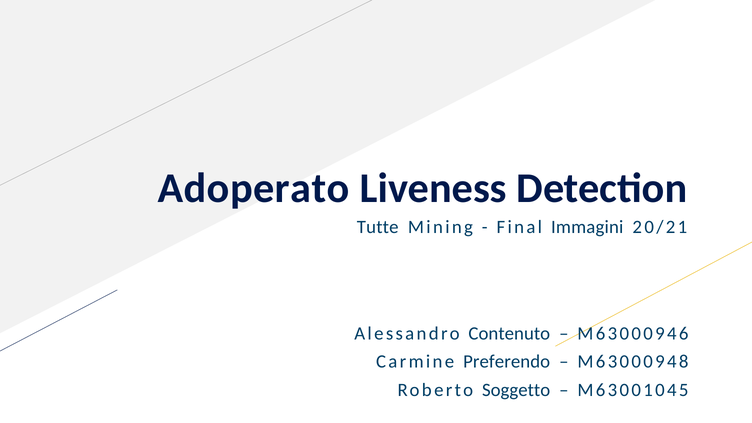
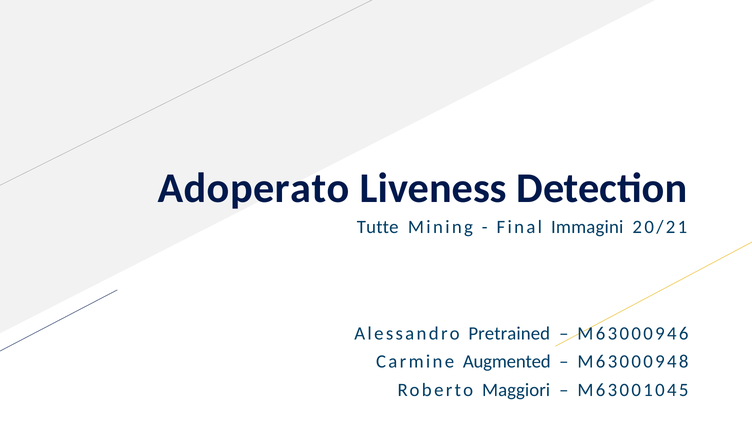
Contenuto: Contenuto -> Pretrained (509, 334)
Preferendo: Preferendo -> Augmented (507, 362)
Soggetto: Soggetto -> Maggiori (516, 390)
